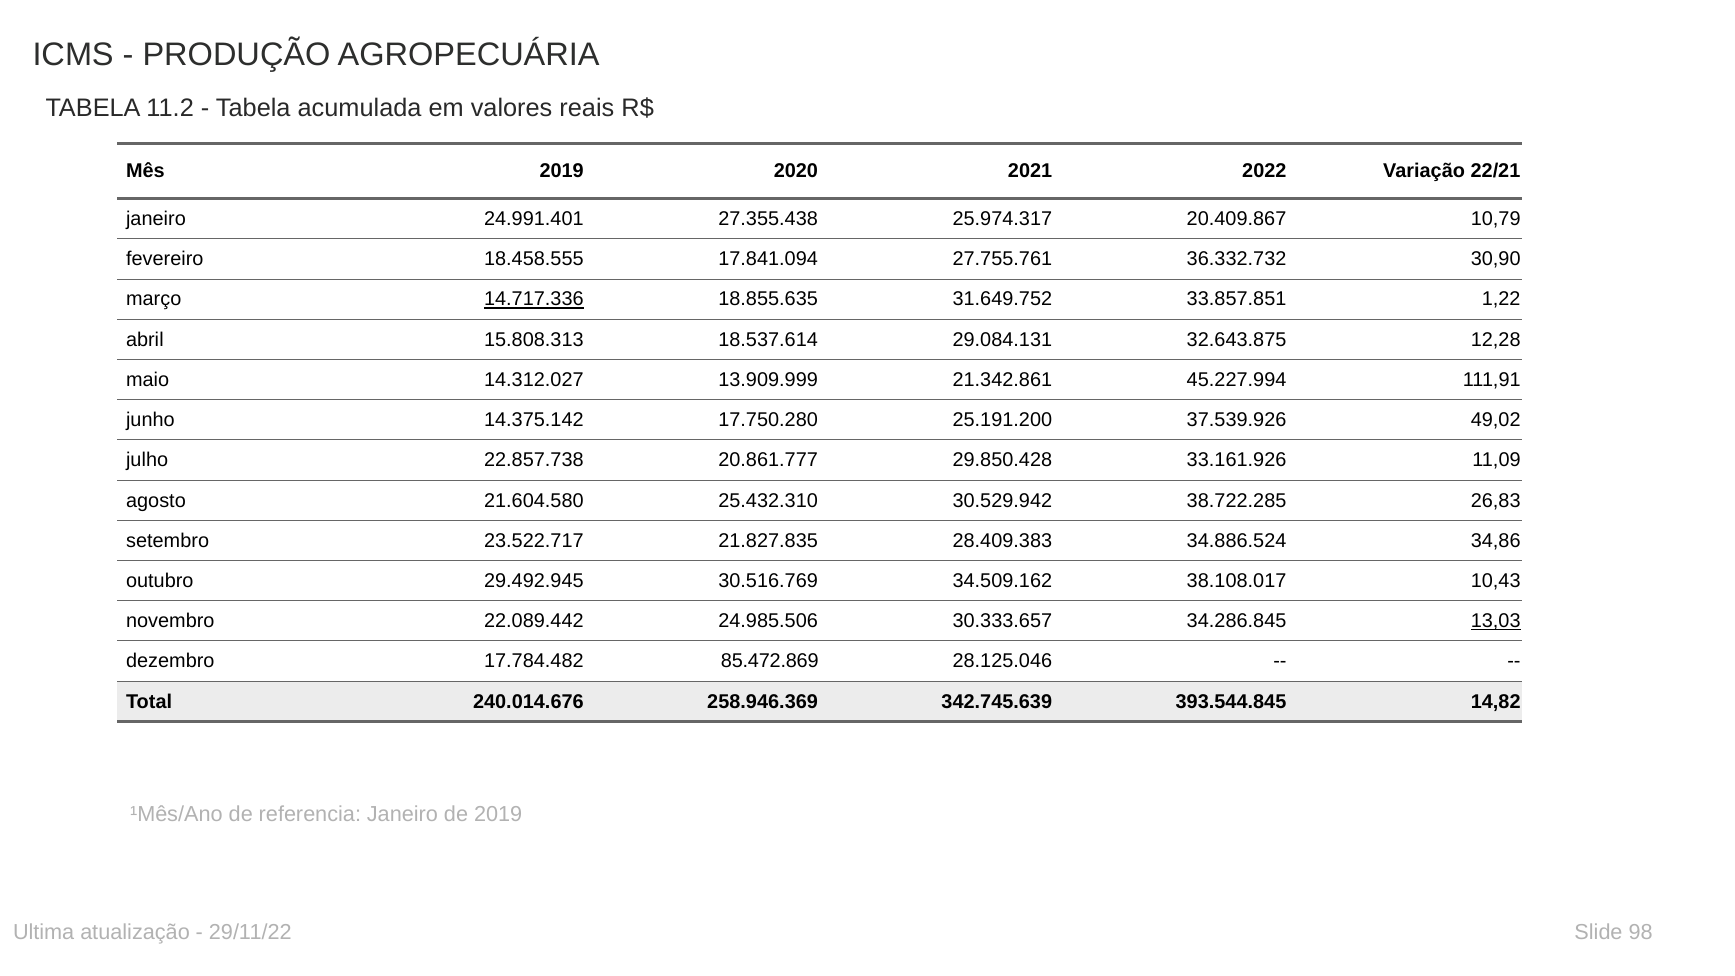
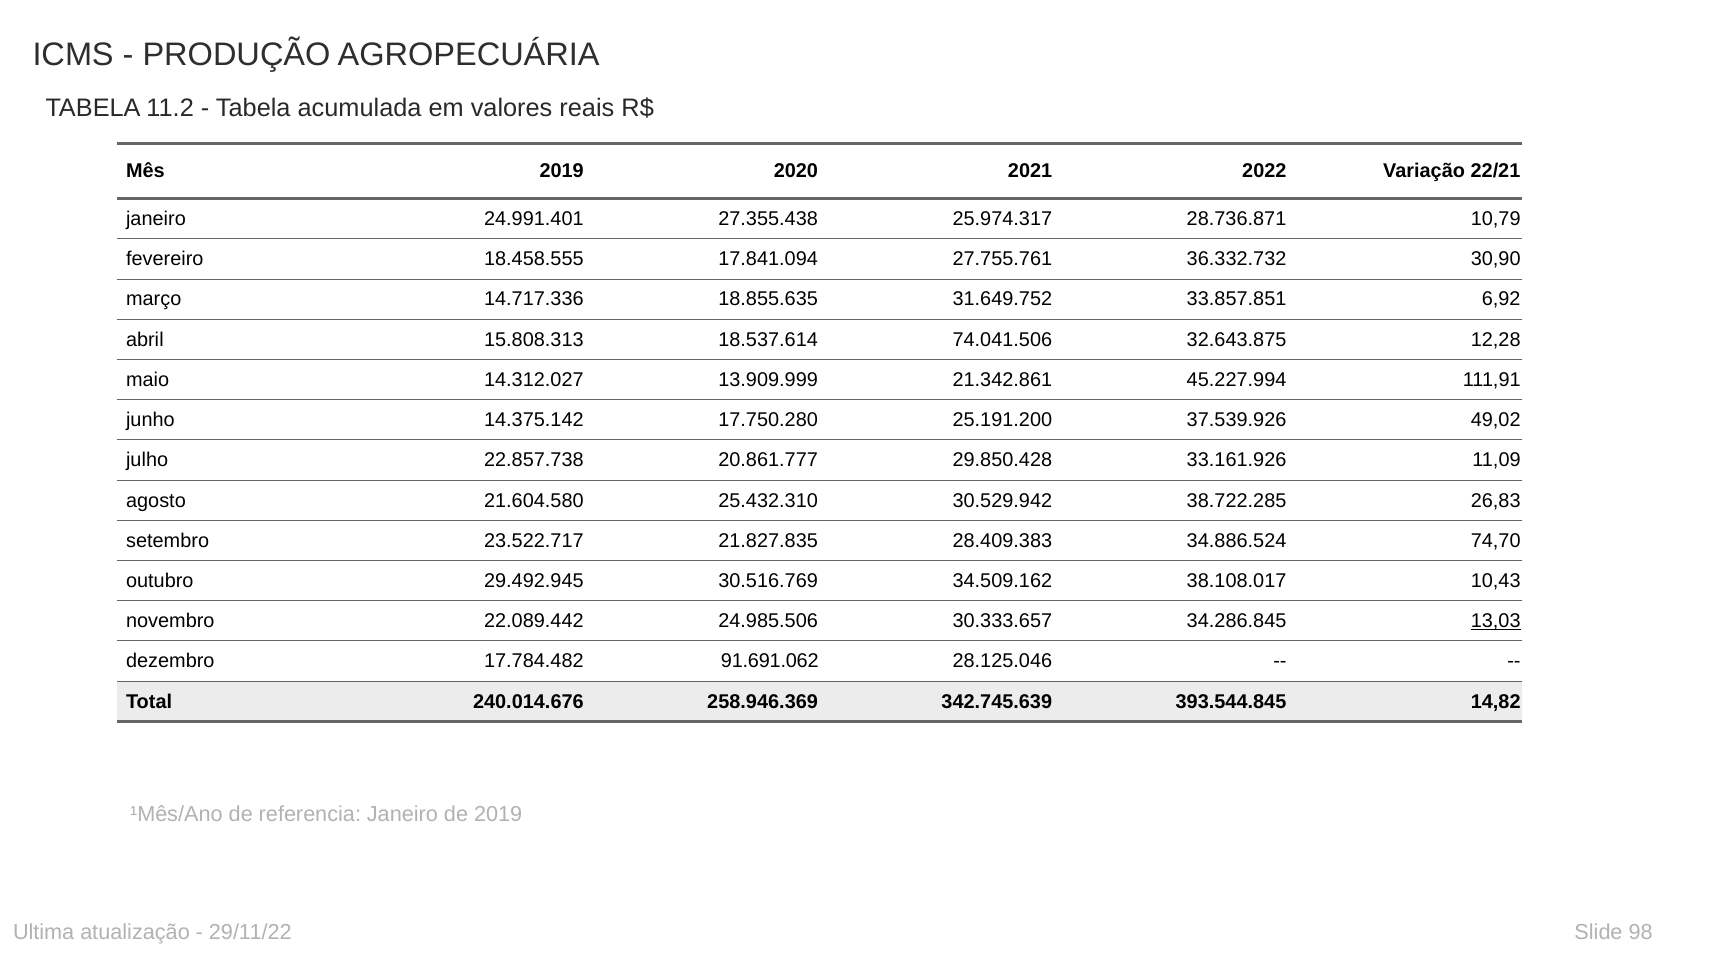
20.409.867: 20.409.867 -> 28.736.871 (1237, 219)
14.717.336 underline: present -> none (534, 299)
1,22: 1,22 -> 6,92 (1501, 299)
29.084.131: 29.084.131 -> 74.041.506 (1002, 340)
34,86: 34,86 -> 74,70 (1496, 541)
85.472.869: 85.472.869 -> 91.691.062 (770, 661)
